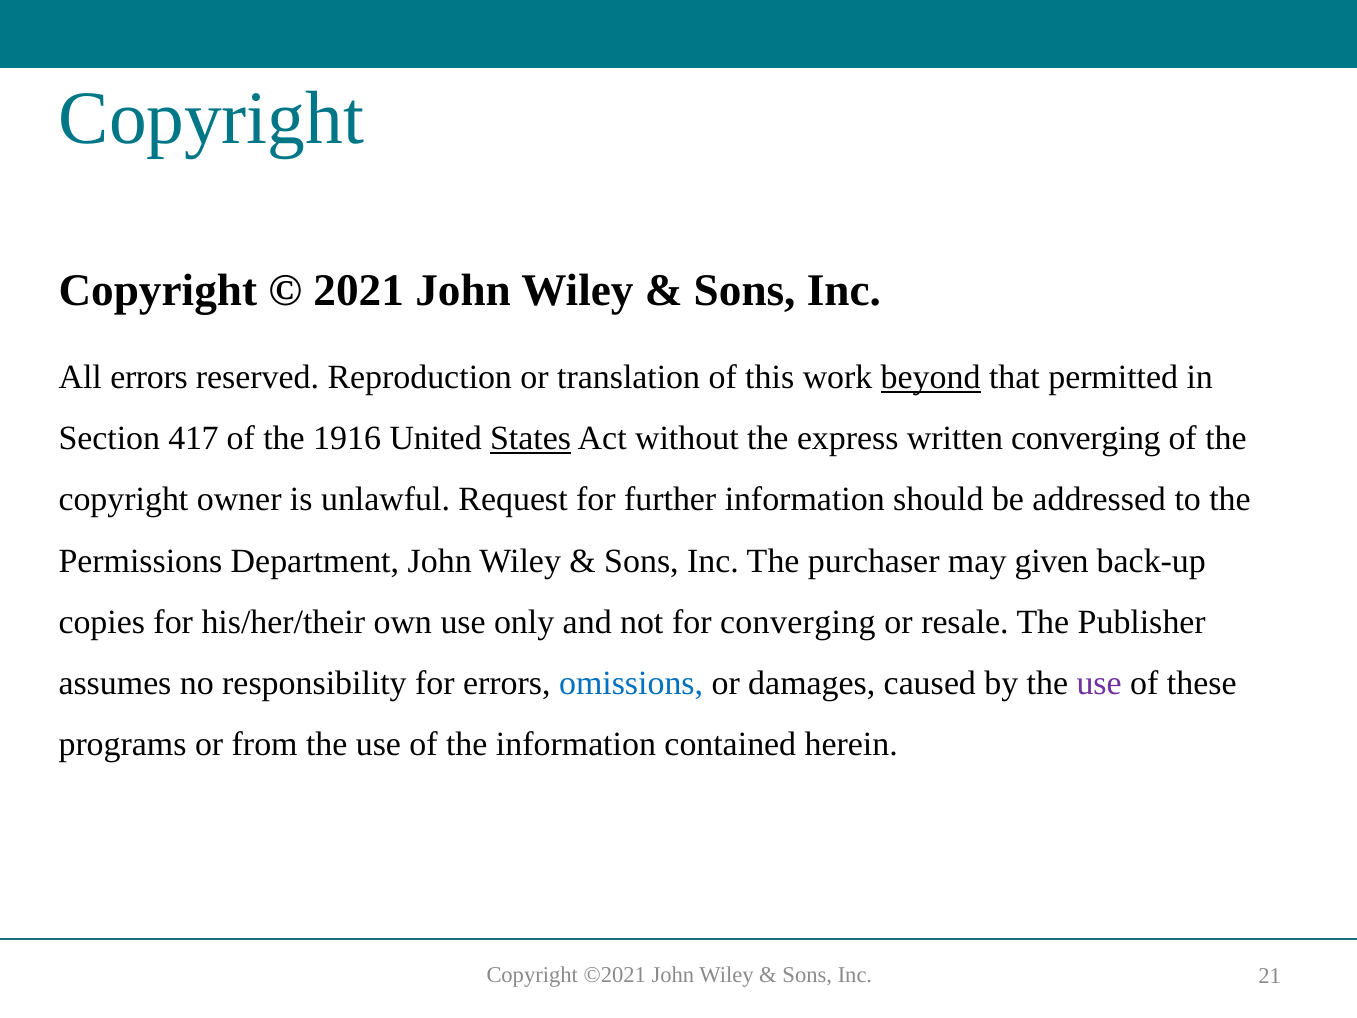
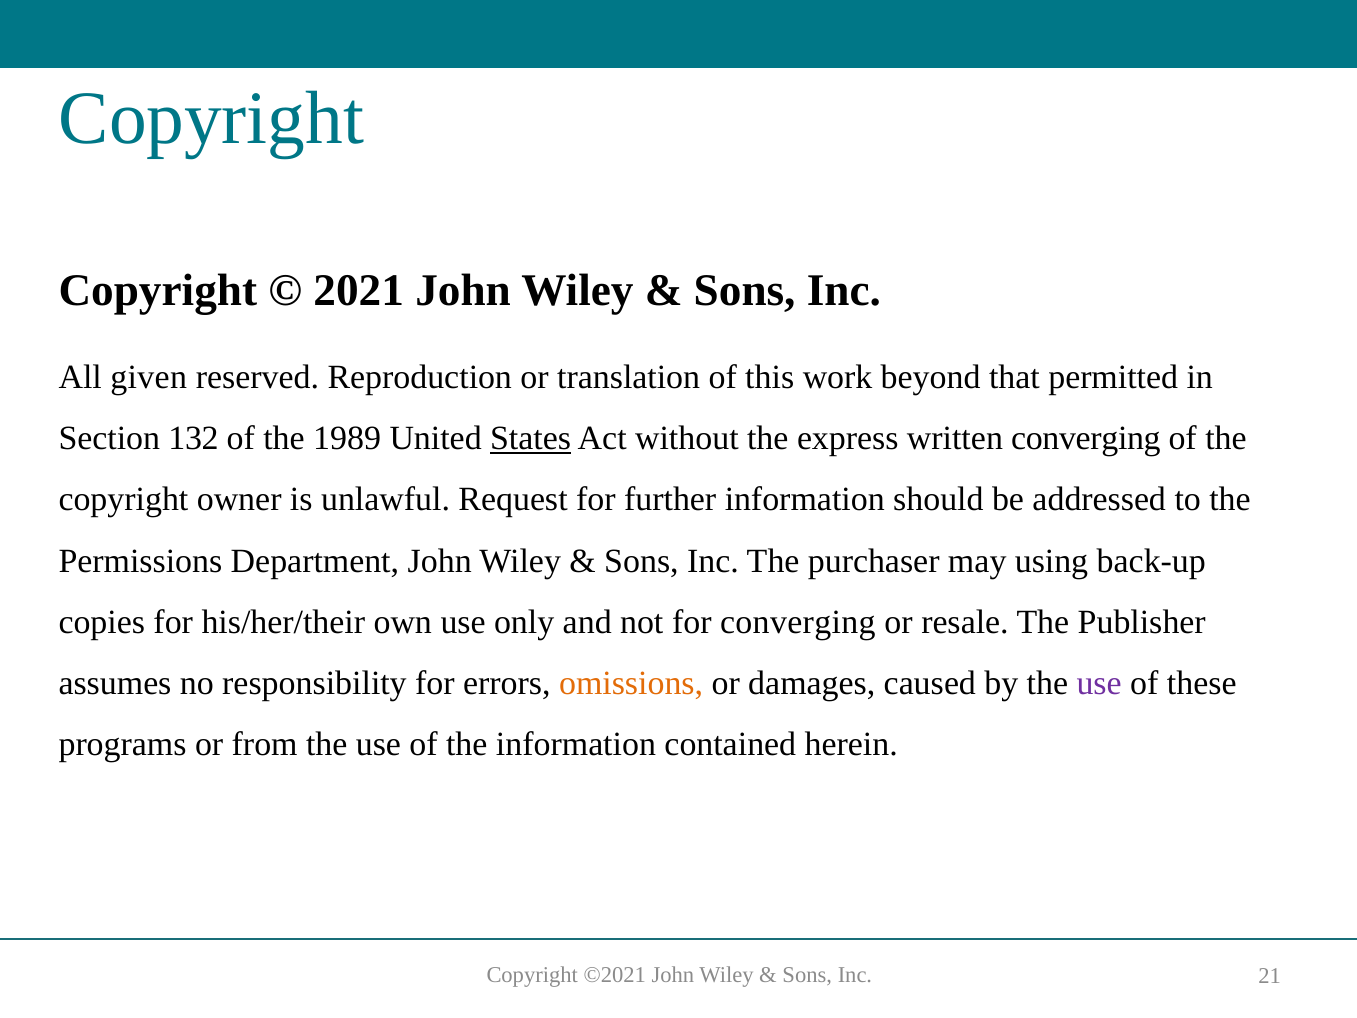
All errors: errors -> given (149, 378)
beyond underline: present -> none (931, 378)
417: 417 -> 132 (194, 439)
1916: 1916 -> 1989 (347, 439)
given: given -> using (1052, 561)
omissions colour: blue -> orange (631, 683)
